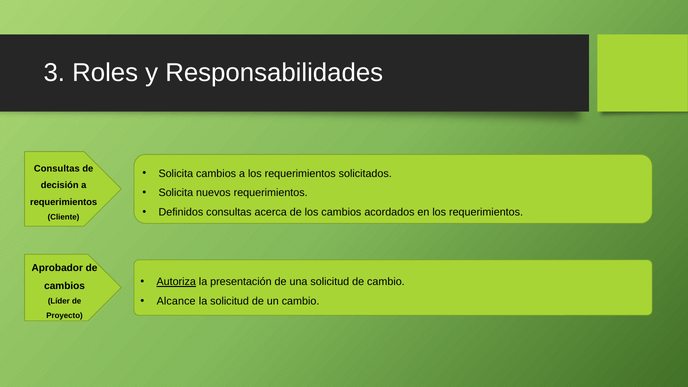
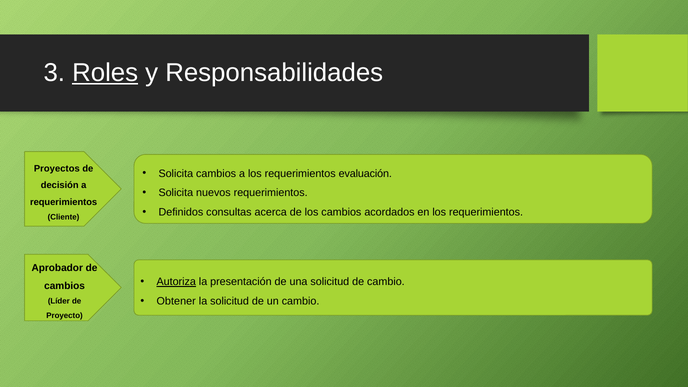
Roles underline: none -> present (105, 73)
Consultas: Consultas -> Proyectos (57, 168)
solicitados: solicitados -> evaluación (365, 174)
Alcance: Alcance -> Obtener (176, 301)
